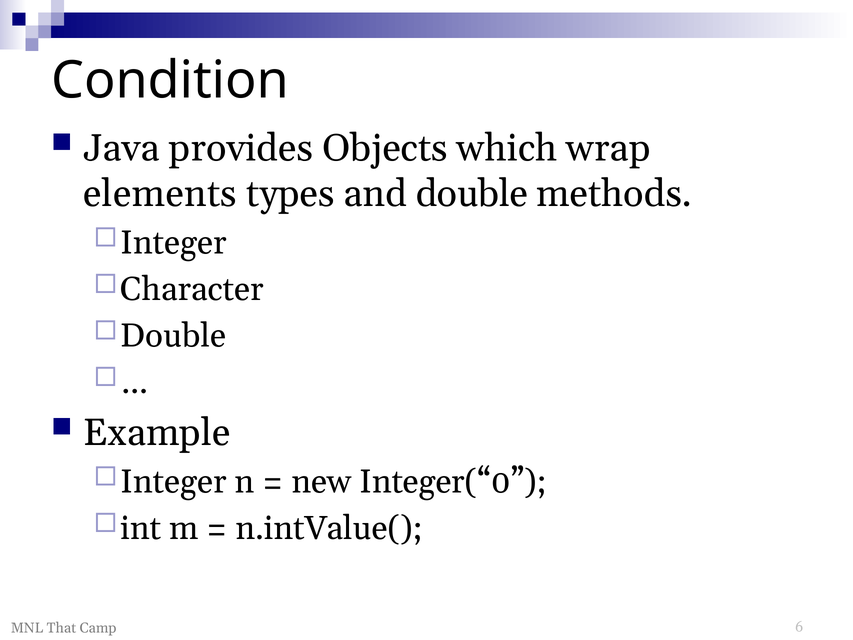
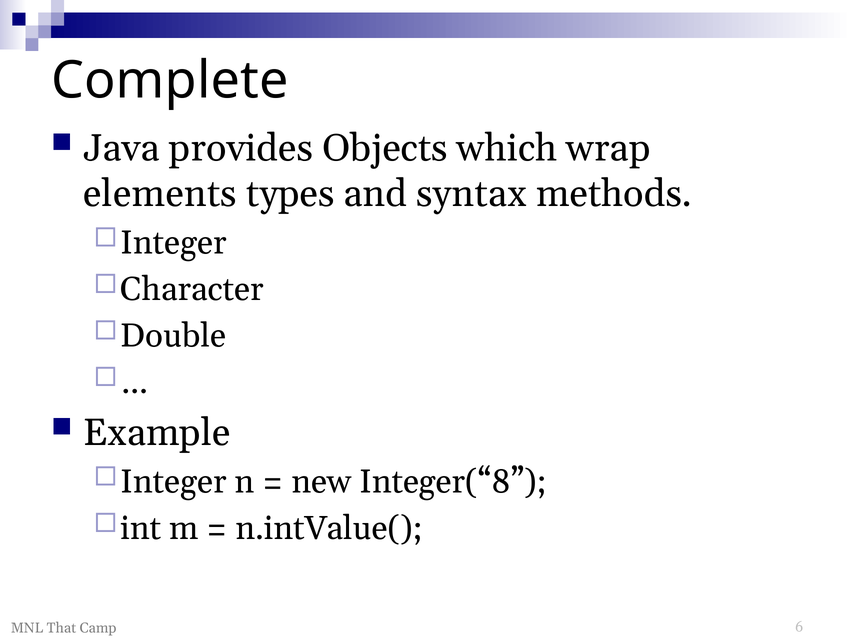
Condition: Condition -> Complete (170, 81)
and double: double -> syntax (471, 194)
Integer(“0: Integer(“0 -> Integer(“8 (453, 482)
